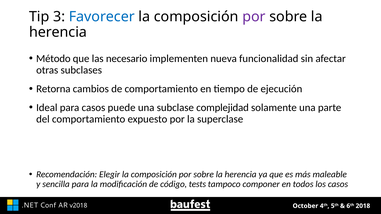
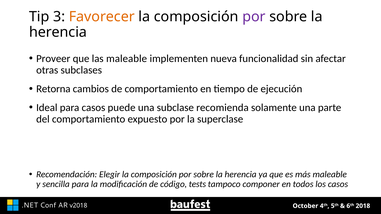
Favorecer colour: blue -> orange (102, 17)
Método: Método -> Proveer (53, 59)
las necesario: necesario -> maleable (127, 59)
complejidad: complejidad -> recomienda (222, 108)
